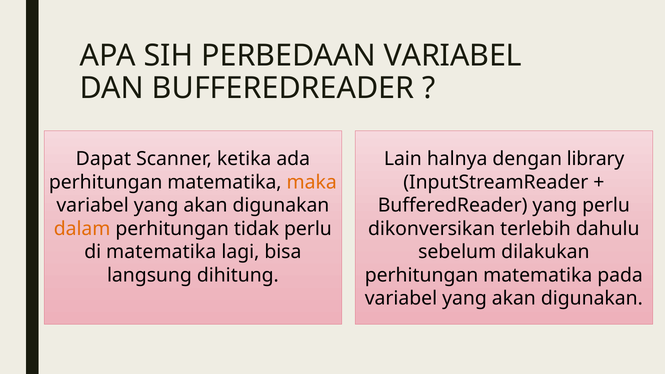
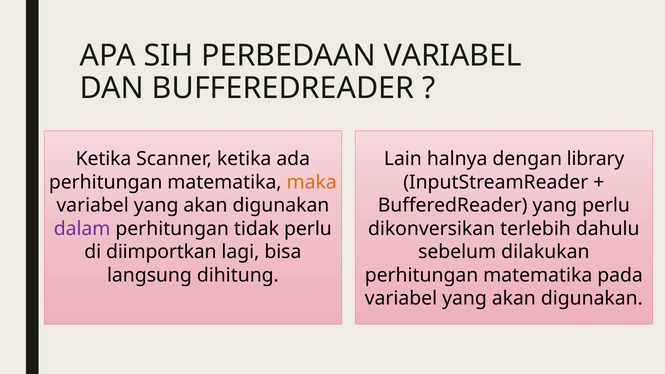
Dapat: Dapat -> Ketika (103, 159)
dalam colour: orange -> purple (82, 229)
di matematika: matematika -> diimportkan (161, 252)
